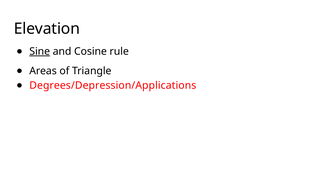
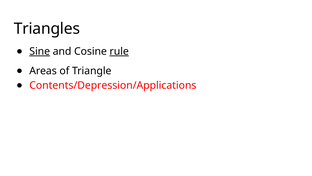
Elevation: Elevation -> Triangles (47, 29)
rule underline: none -> present (119, 51)
Degrees/Depression/Applications: Degrees/Depression/Applications -> Contents/Depression/Applications (113, 85)
